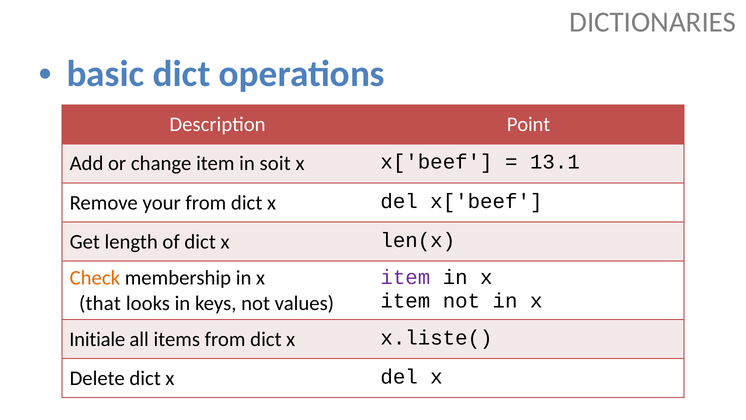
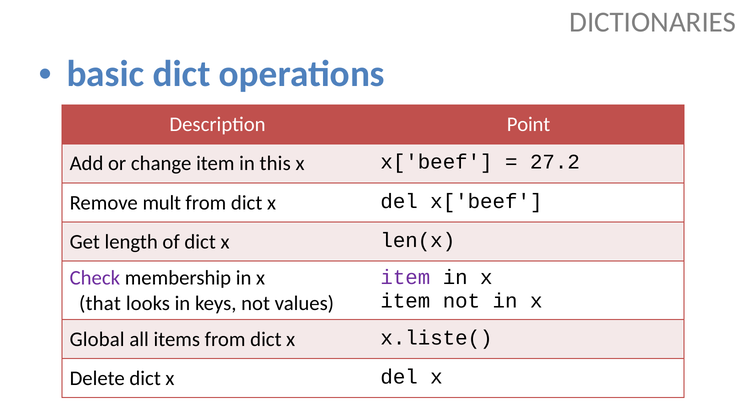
soit: soit -> this (275, 164)
13.1: 13.1 -> 27.2 (555, 162)
your: your -> mult (162, 203)
Check colour: orange -> purple (95, 278)
Initiale: Initiale -> Global (97, 339)
